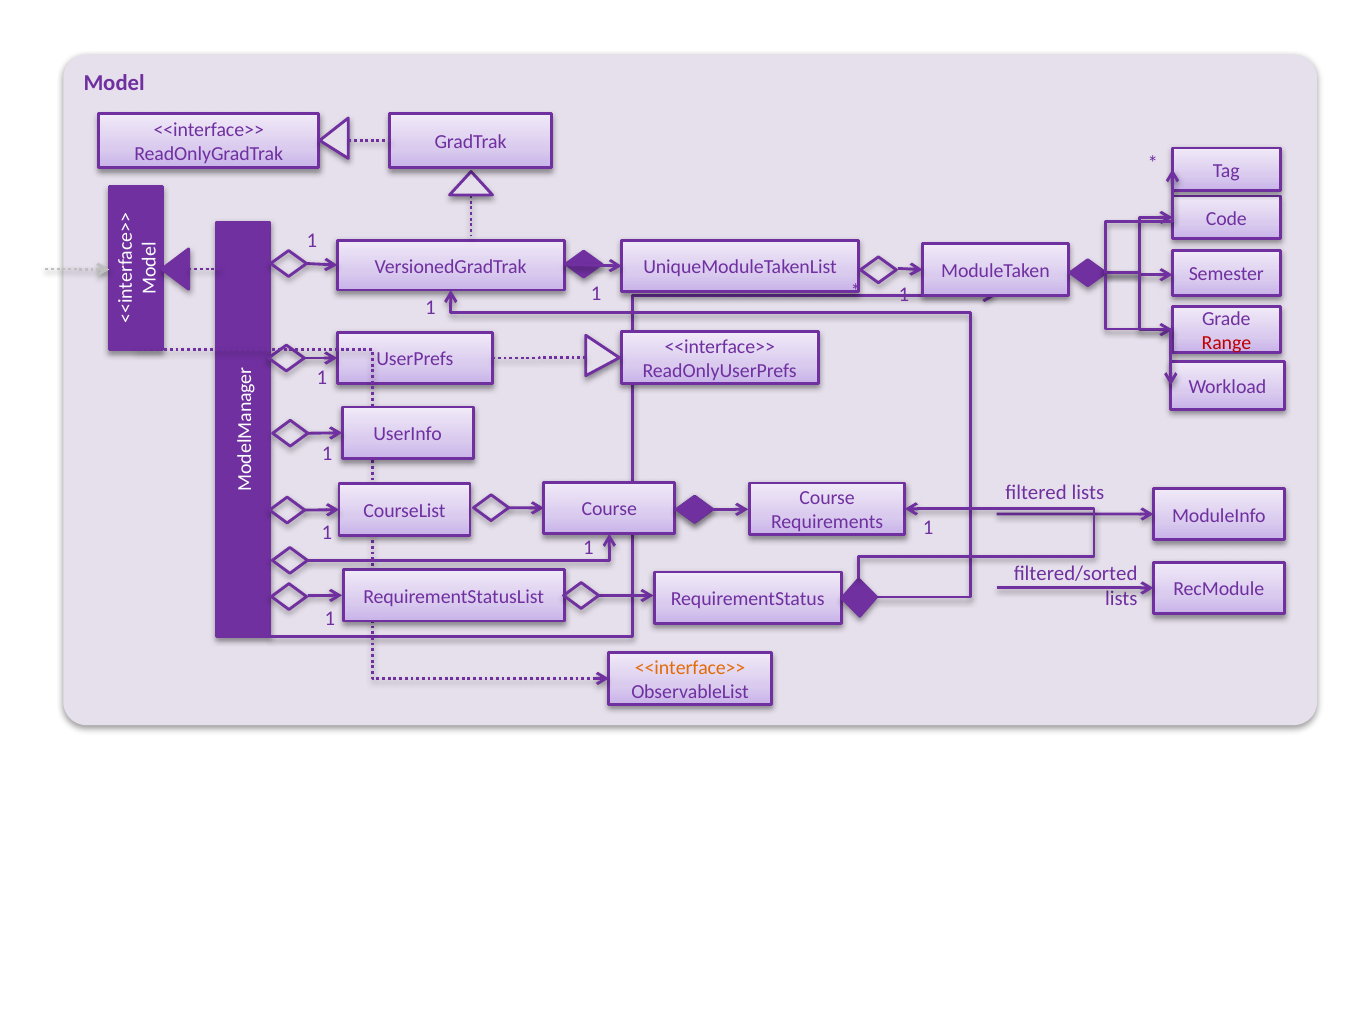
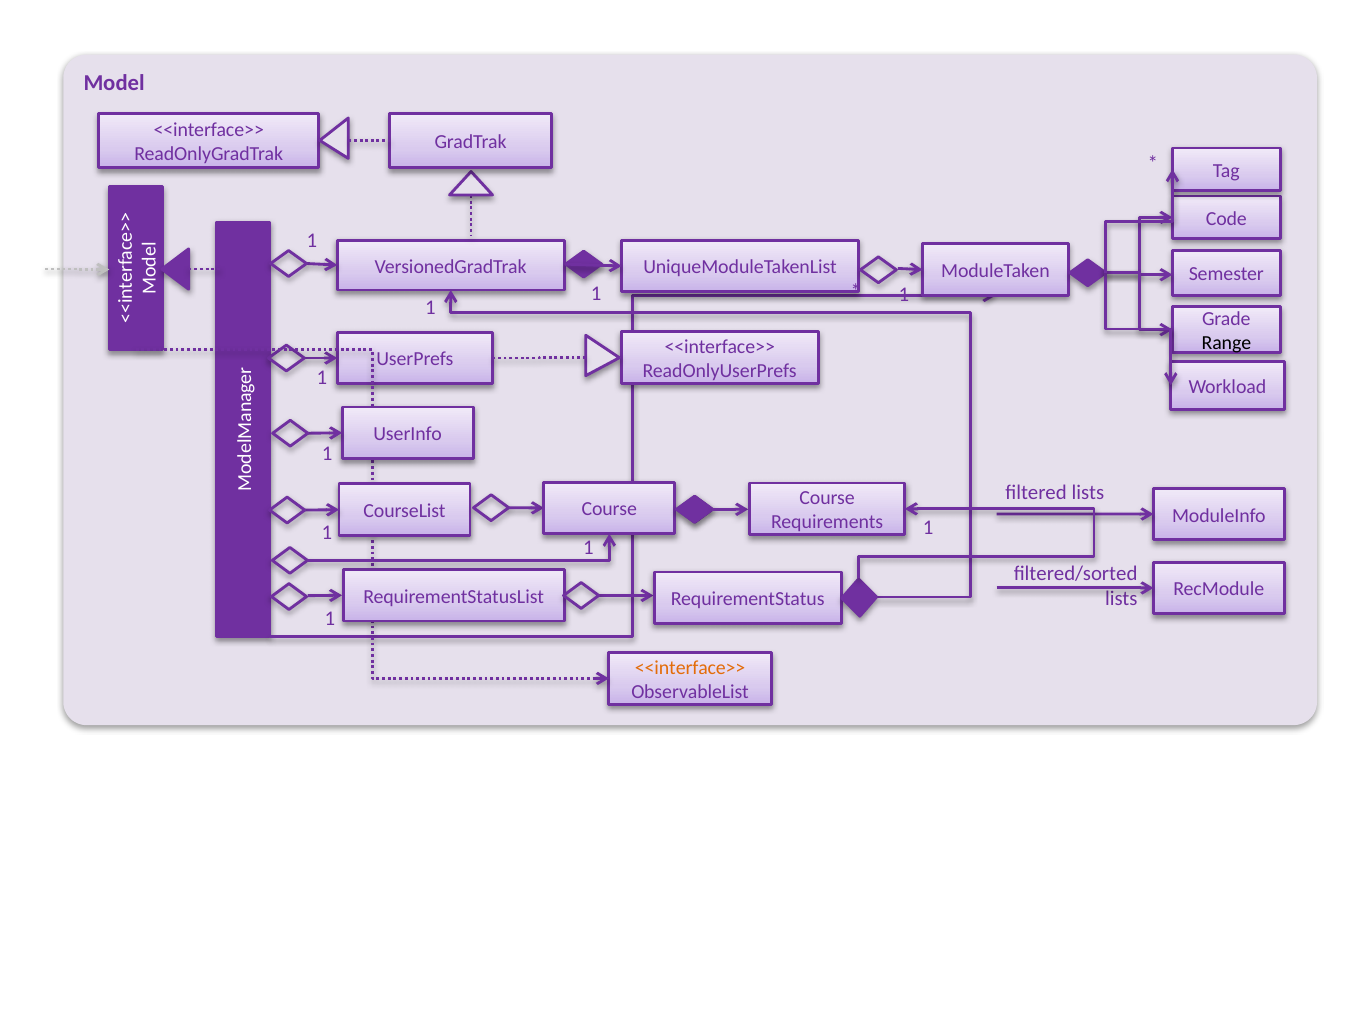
Range colour: red -> black (1226, 343)
